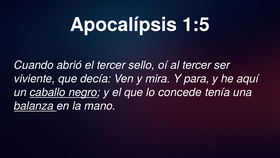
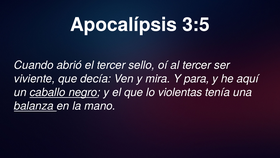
1:5: 1:5 -> 3:5 (196, 25)
concede: concede -> violentas (180, 92)
